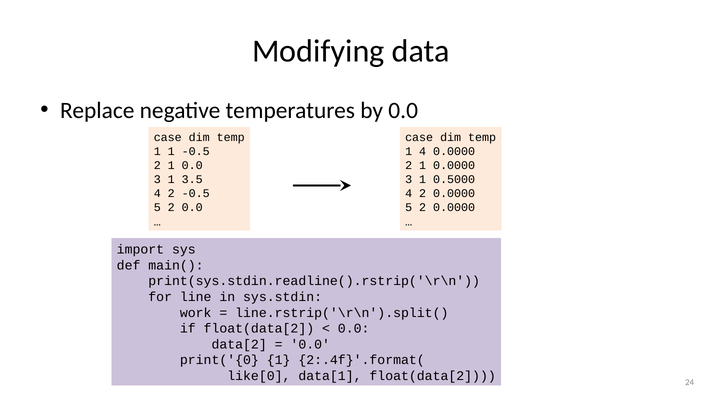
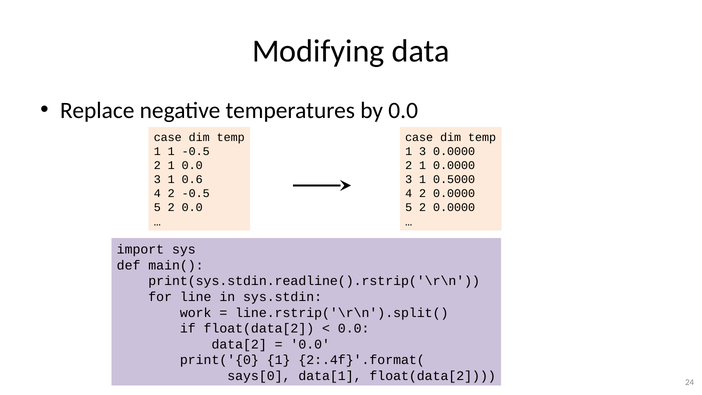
1 4: 4 -> 3 (423, 151)
3.5: 3.5 -> 0.6 (192, 179)
like[0: like[0 -> says[0 (259, 376)
